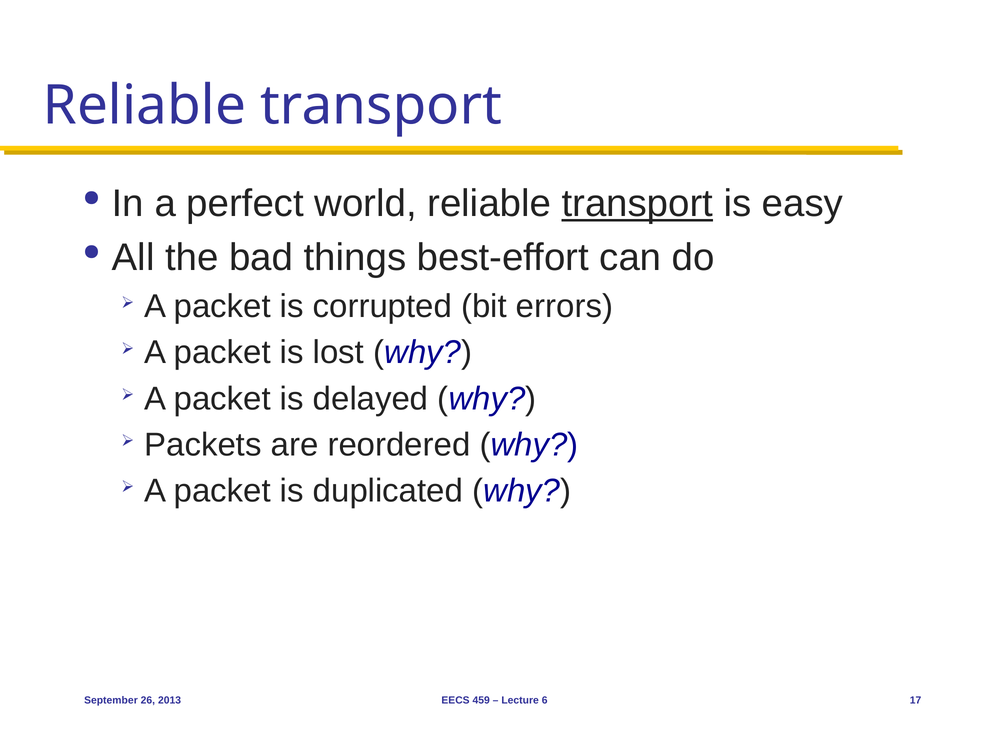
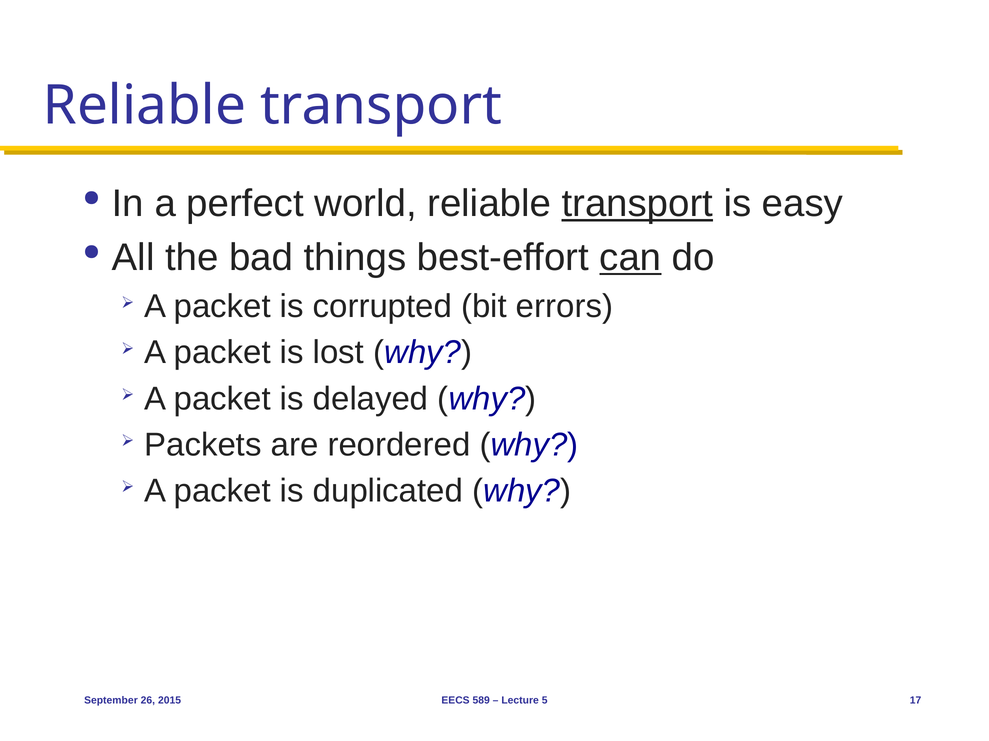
can underline: none -> present (630, 258)
2013: 2013 -> 2015 (170, 701)
459: 459 -> 589 (481, 701)
6: 6 -> 5 (545, 701)
